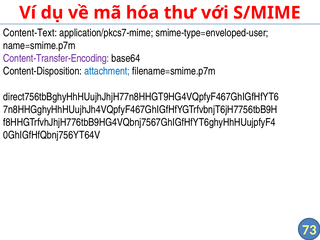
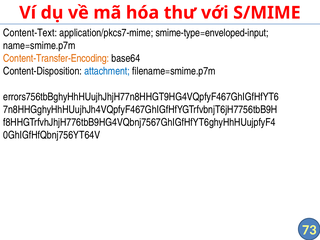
smime-type=enveloped-user: smime-type=enveloped-user -> smime-type=enveloped-input (212, 33)
Content-Transfer-Encoding colour: purple -> orange (56, 58)
direct756tbBghyHhHUujhJhjH77n8HHGT9HG4VQpfyF467GhIGfHfYT6: direct756tbBghyHhHUujhJhjH77n8HHGT9HG4VQpfyF467GhIGfHfYT6 -> errors756tbBghyHhHUujhJhjH77n8HHGT9HG4VQpfyF467GhIGfHfYT6 (141, 97)
